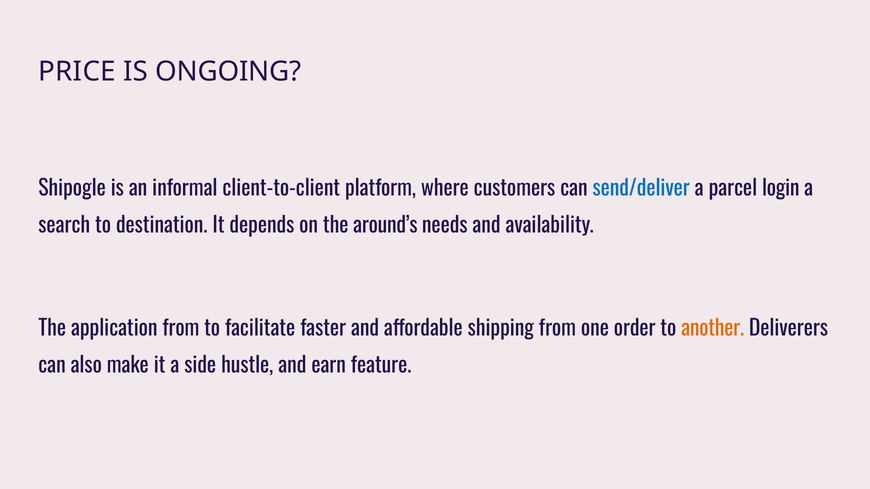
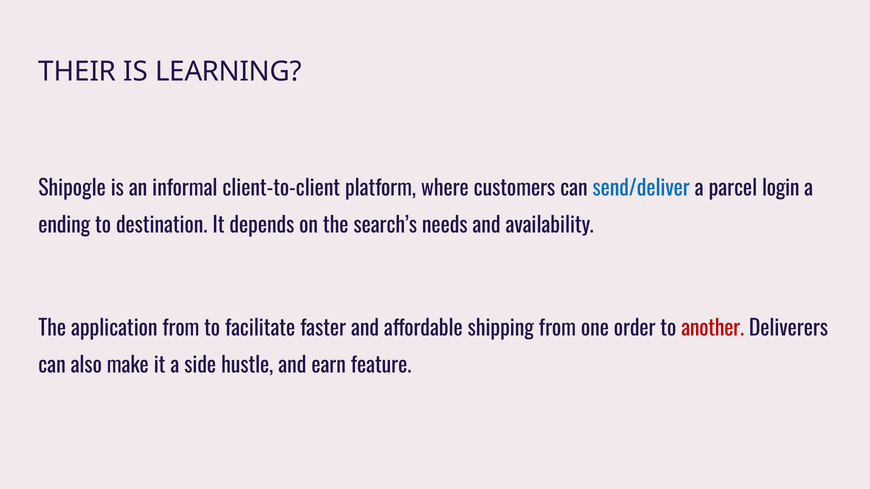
PRICE: PRICE -> THEIR (77, 72)
ONGOING: ONGOING -> LEARNING (228, 72)
search: search -> ending (64, 226)
around’s: around’s -> search’s (385, 226)
another colour: orange -> red (713, 329)
